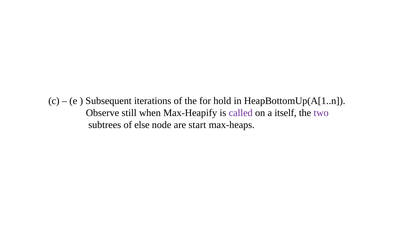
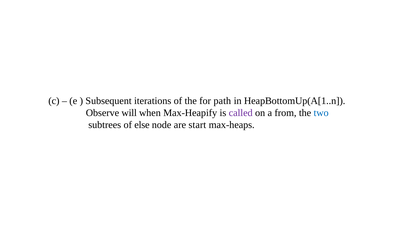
hold: hold -> path (222, 101)
still: still -> will (129, 113)
itself: itself -> from (285, 113)
two colour: purple -> blue (321, 113)
